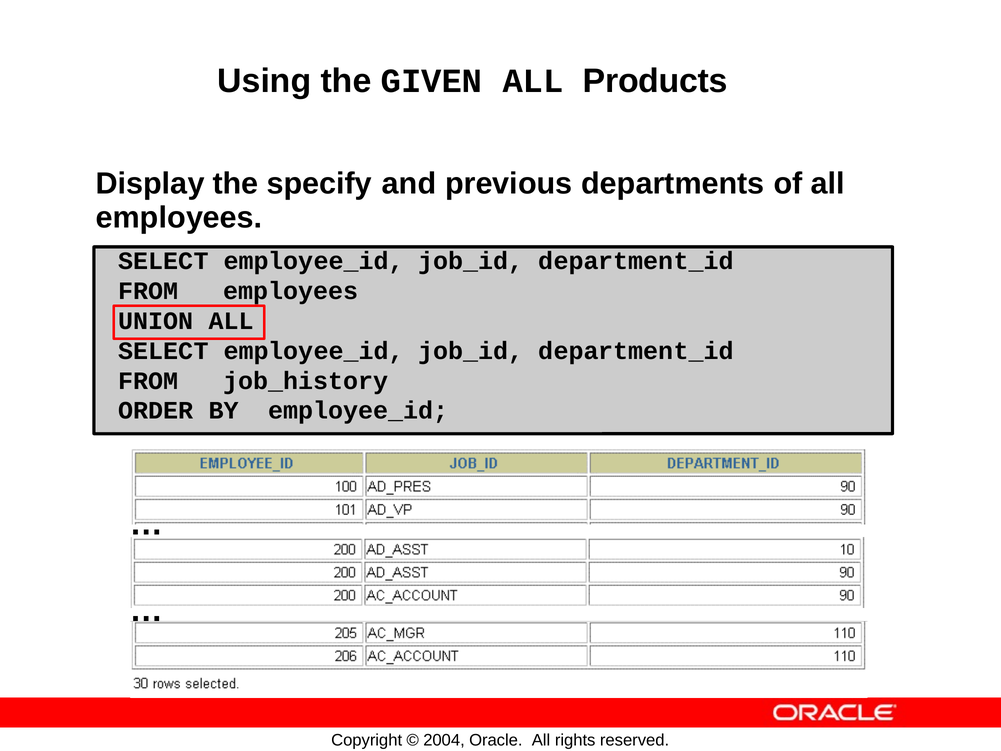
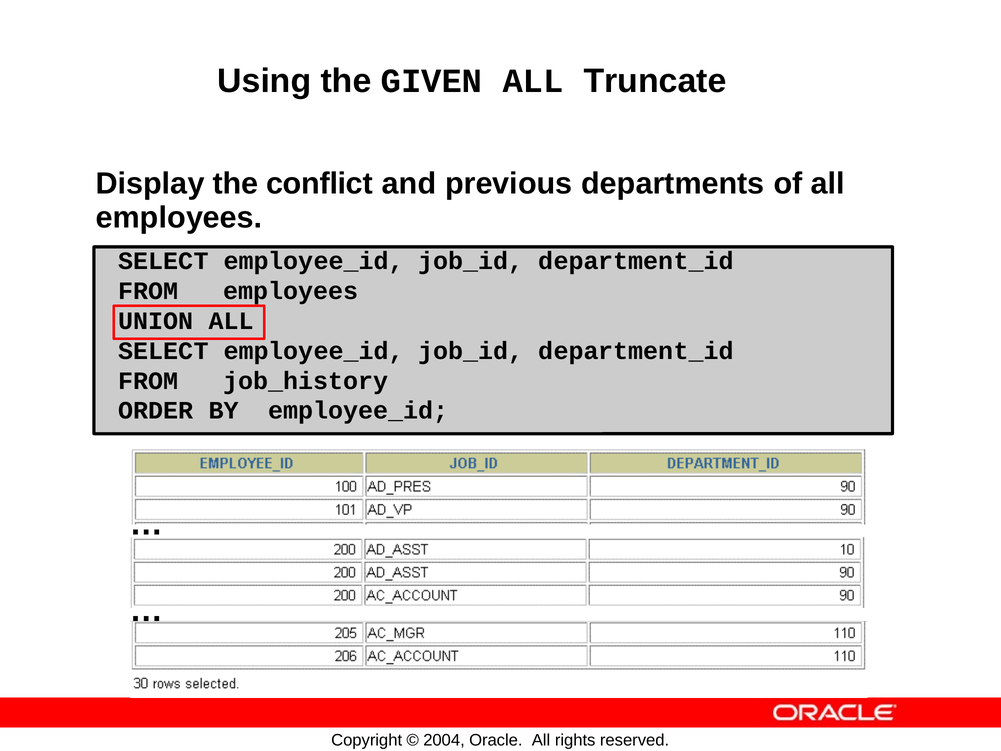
Products: Products -> Truncate (655, 81)
specify: specify -> conflict (319, 183)
